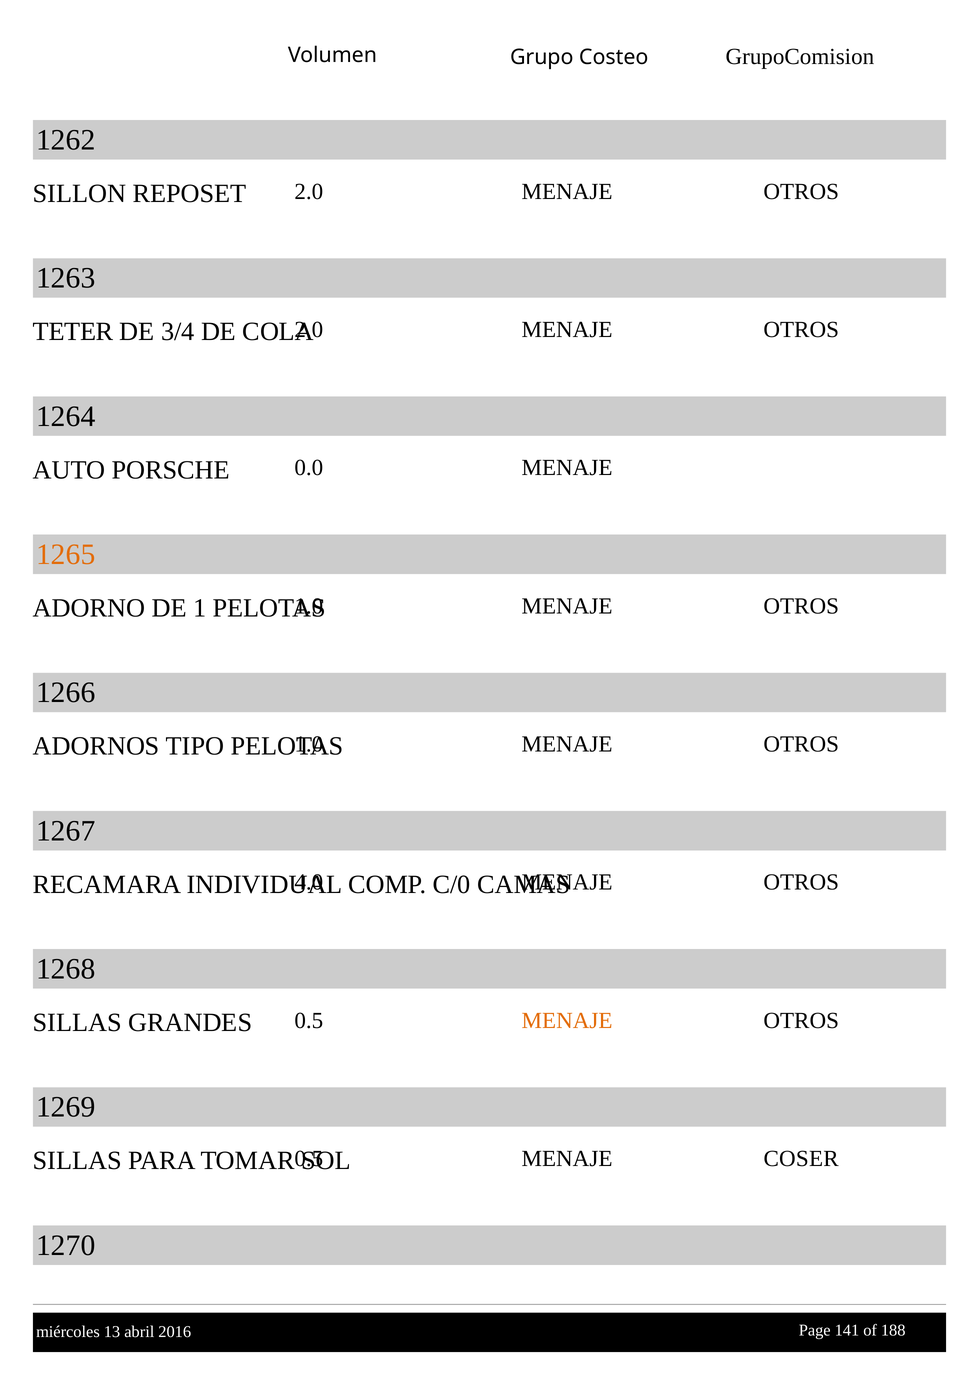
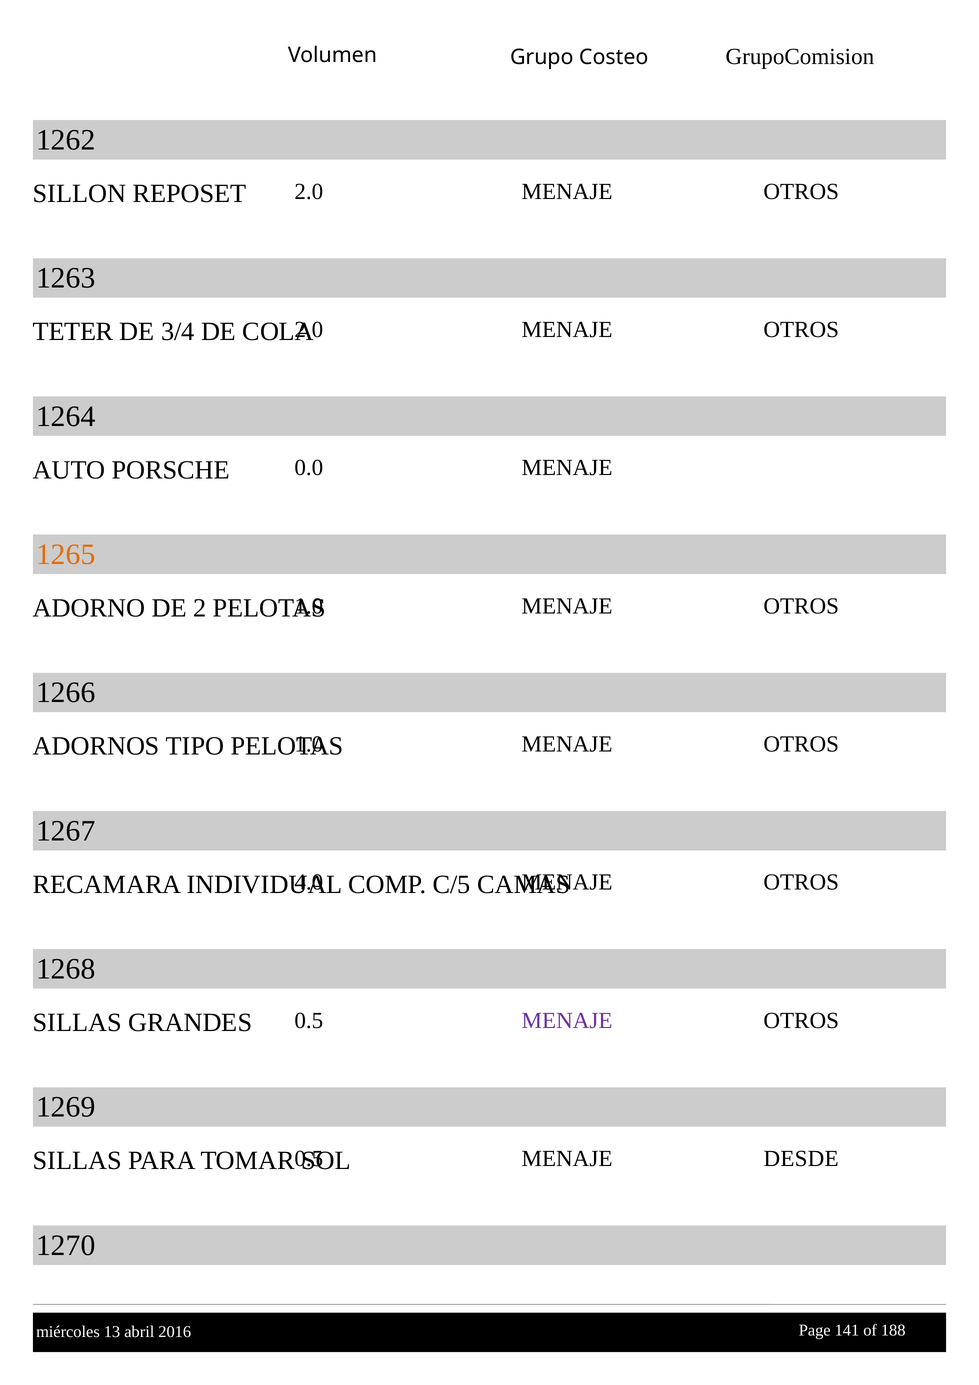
1: 1 -> 2 (200, 608)
C/0: C/0 -> C/5 (452, 885)
MENAJE colour: orange -> purple (567, 1021)
COSER: COSER -> DESDE (801, 1159)
